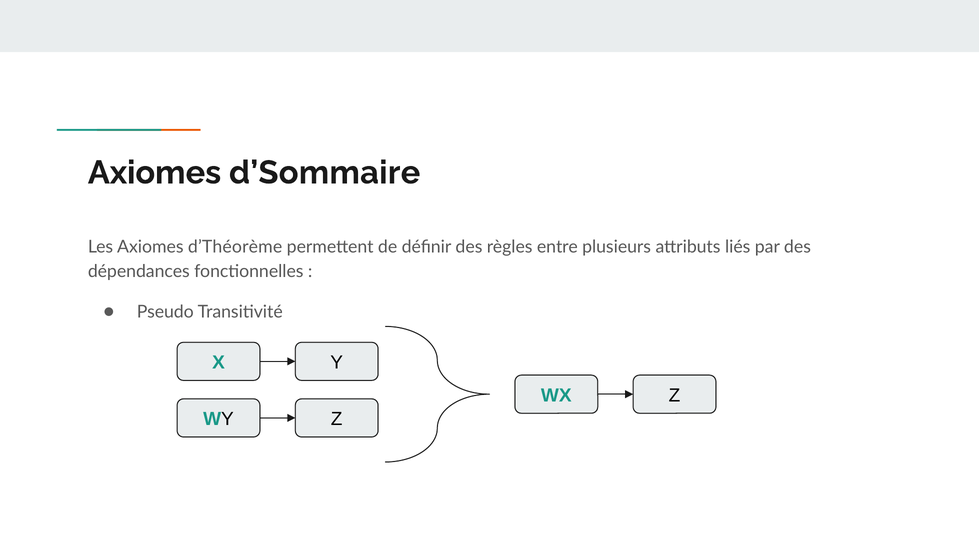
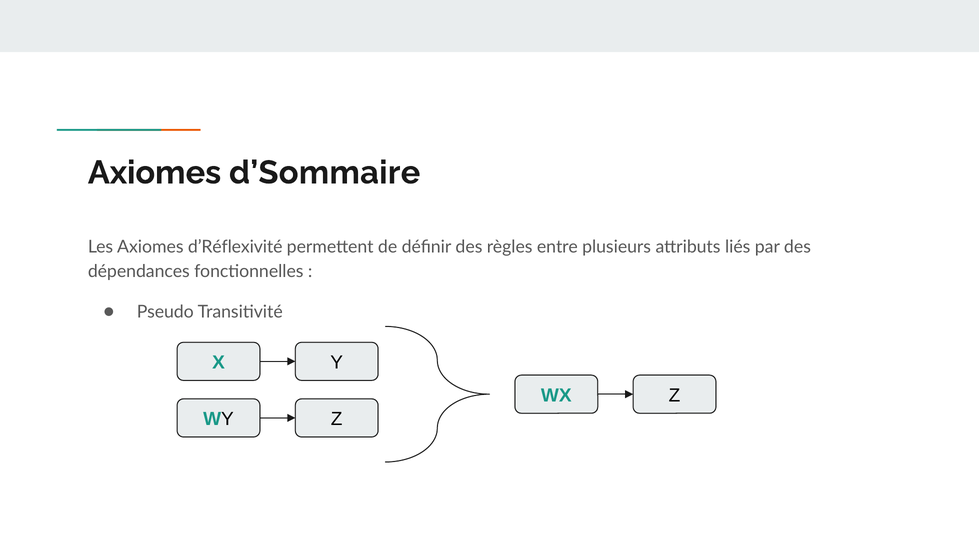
d’Théorème: d’Théorème -> d’Réflexivité (235, 247)
